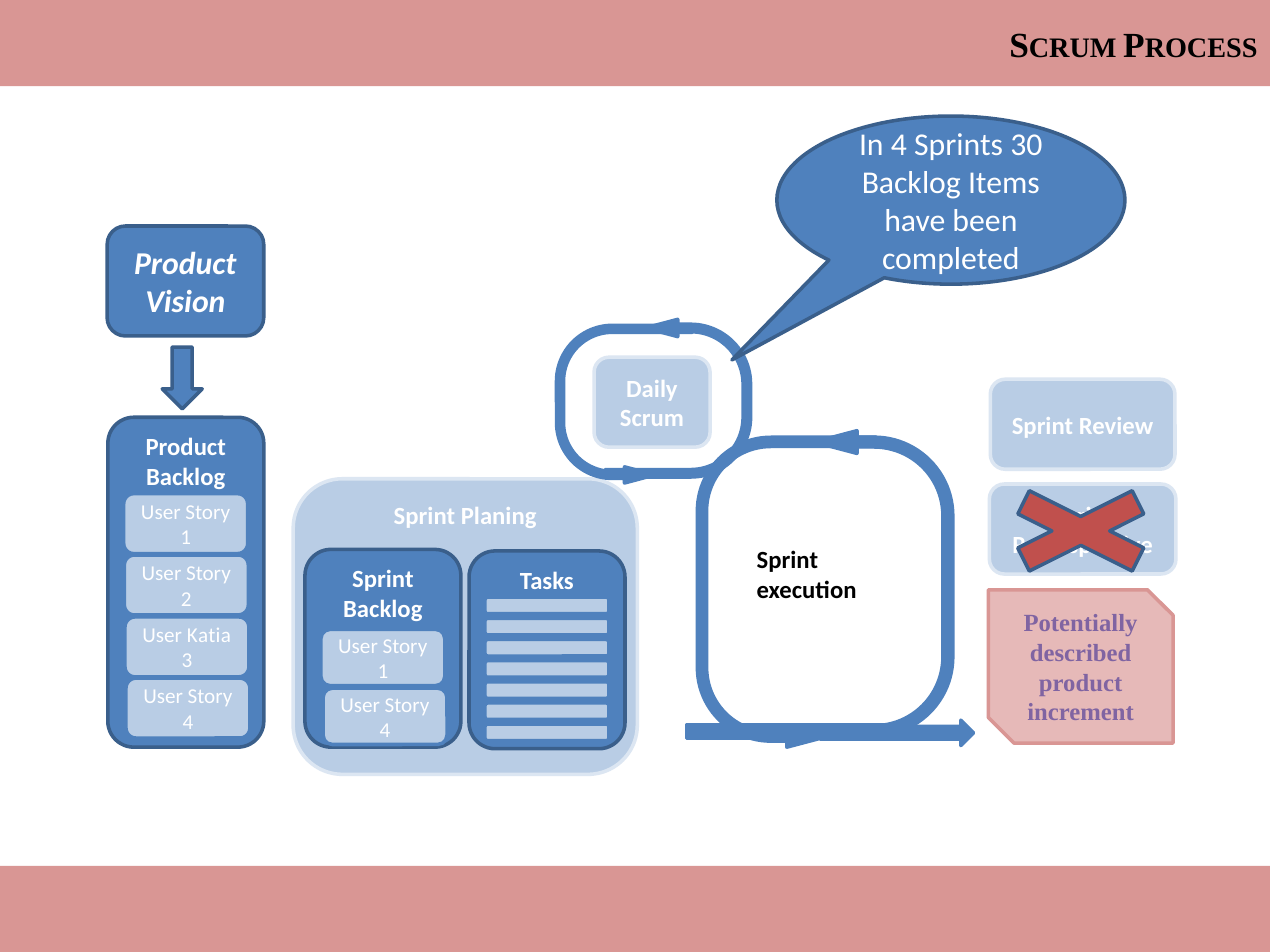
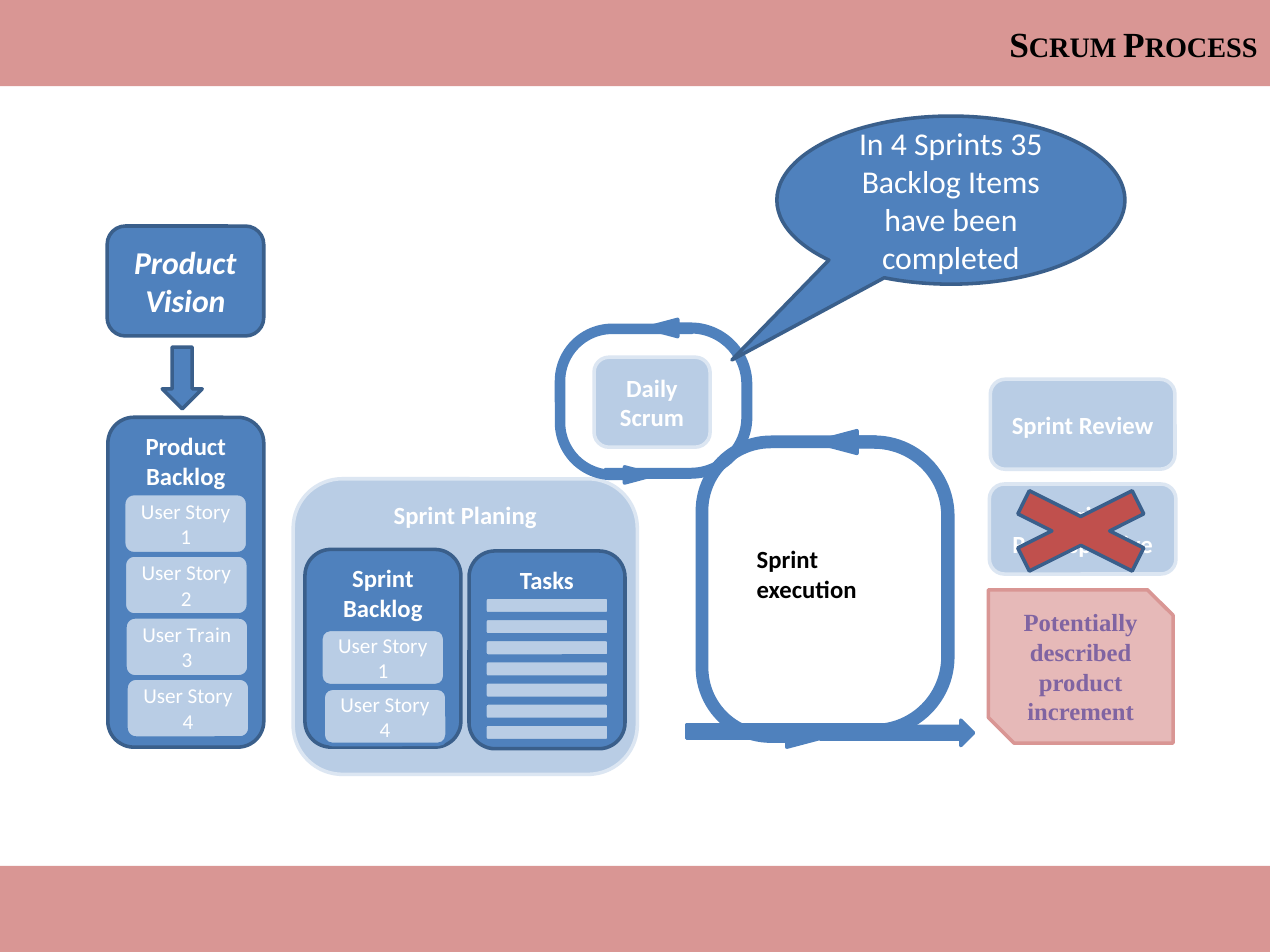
30: 30 -> 35 (1026, 145)
Katia: Katia -> Train (209, 636)
